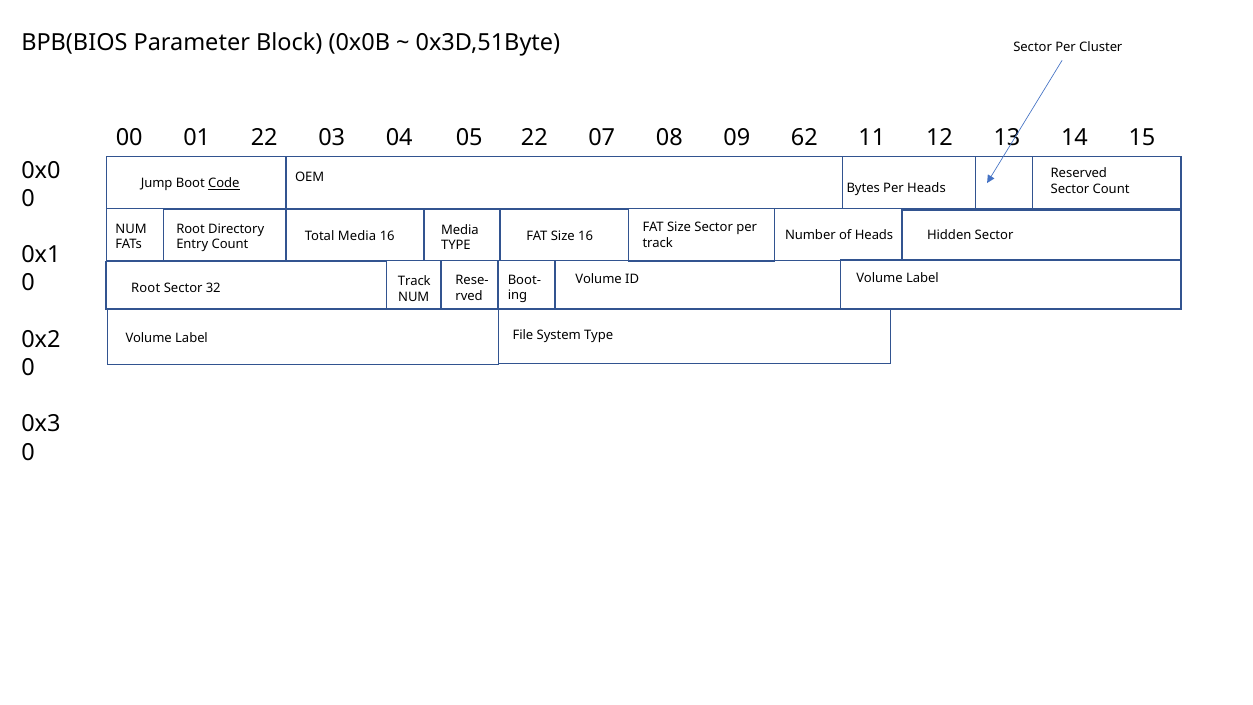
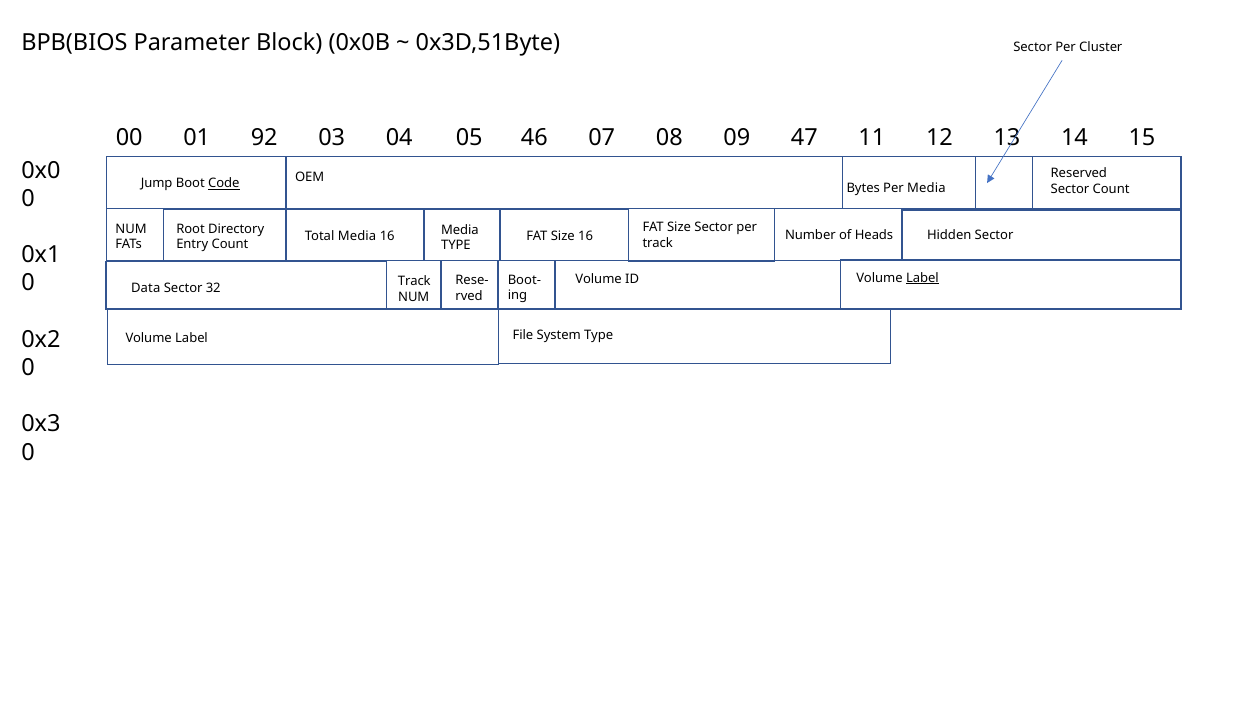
01 22: 22 -> 92 (264, 138)
05 22: 22 -> 46 (534, 138)
62: 62 -> 47 (804, 138)
Per Heads: Heads -> Media (926, 188)
Label underline: none -> present (922, 278)
Root: Root -> Data (146, 288)
